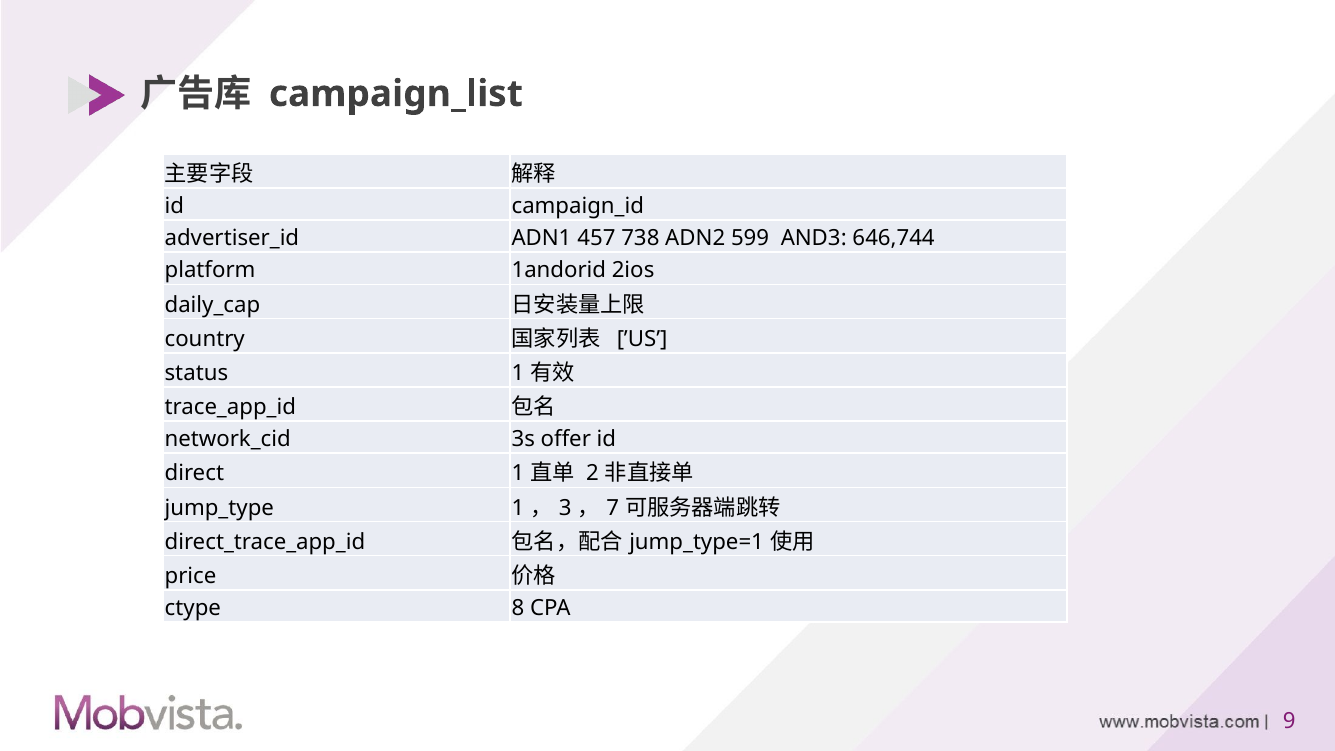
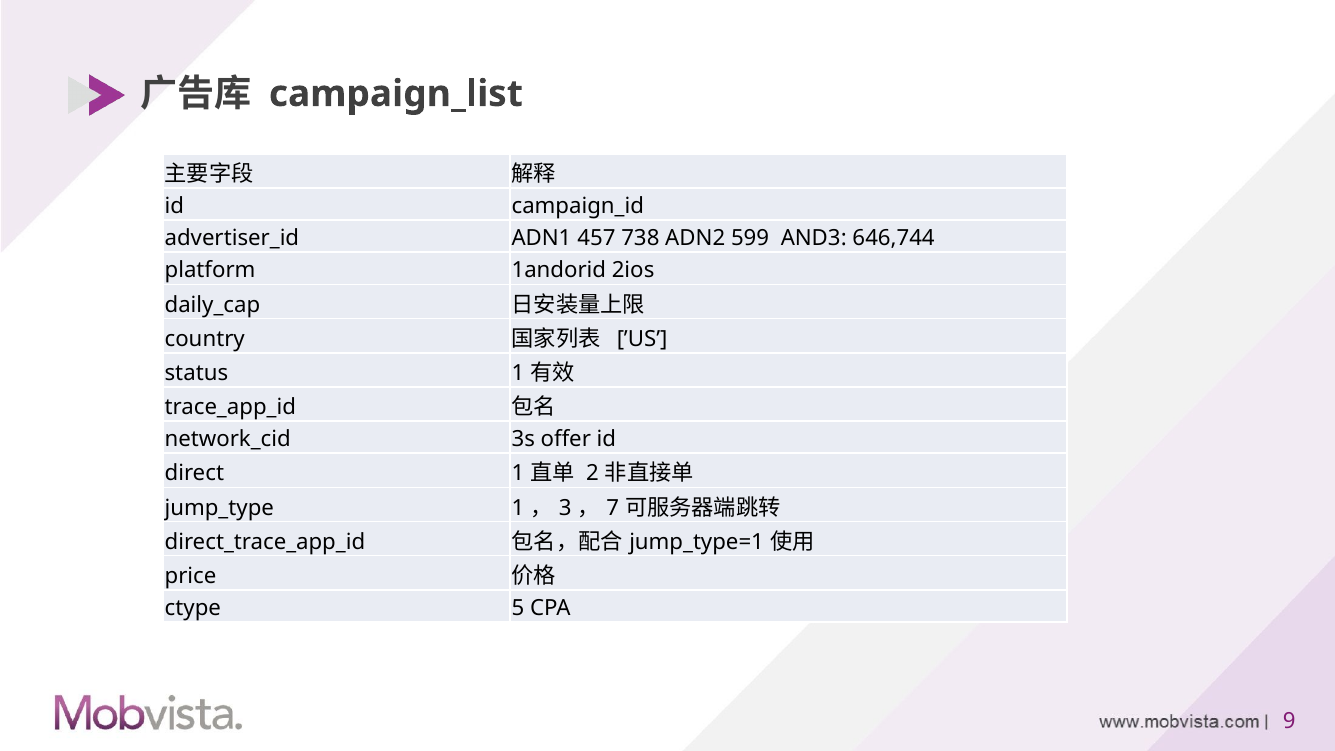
8: 8 -> 5 (518, 608)
